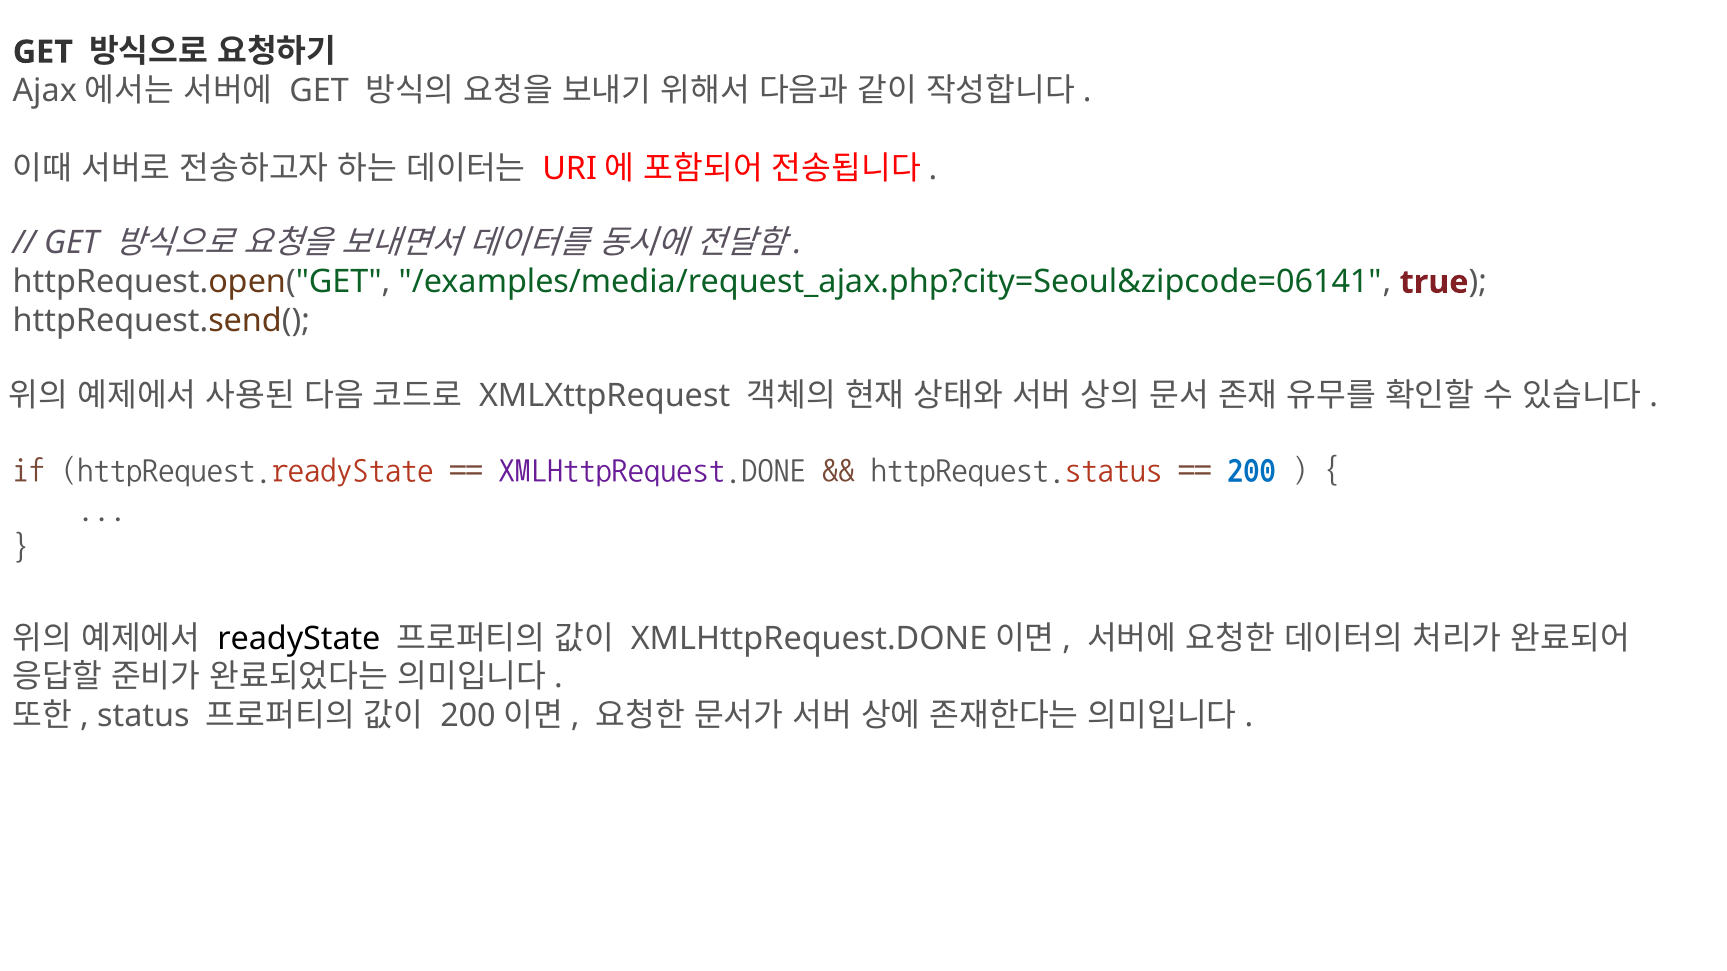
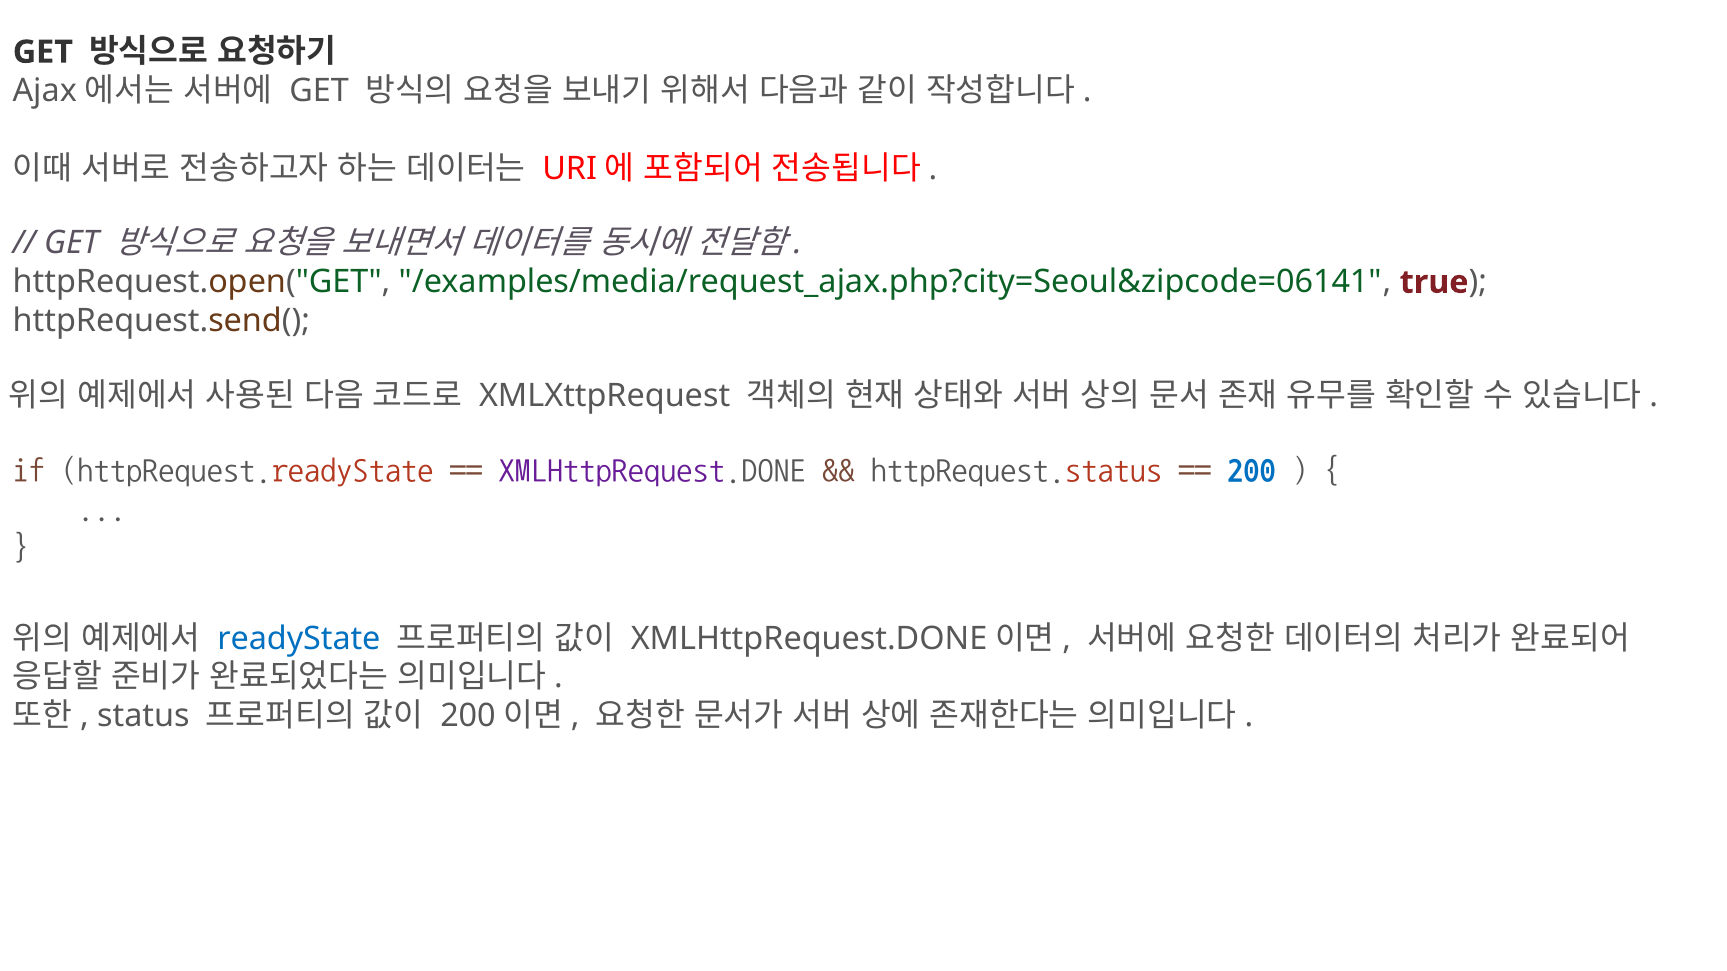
readyState colour: black -> blue (299, 639)
